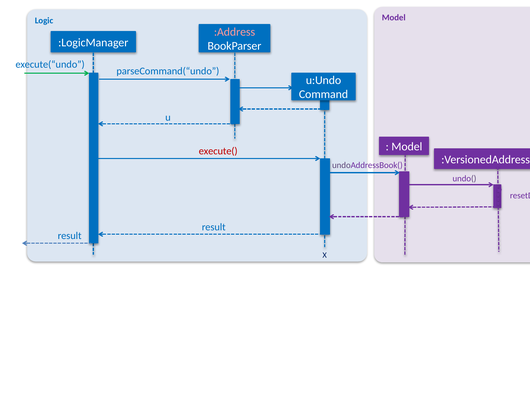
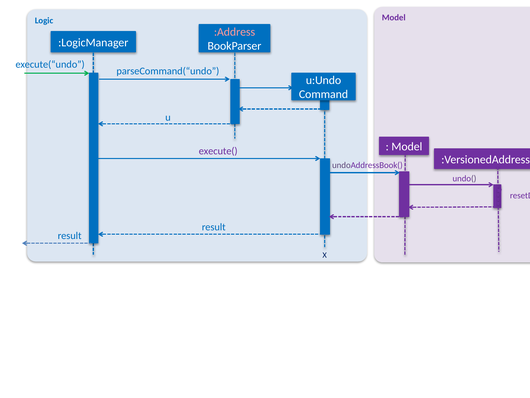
execute( colour: red -> purple (218, 151)
